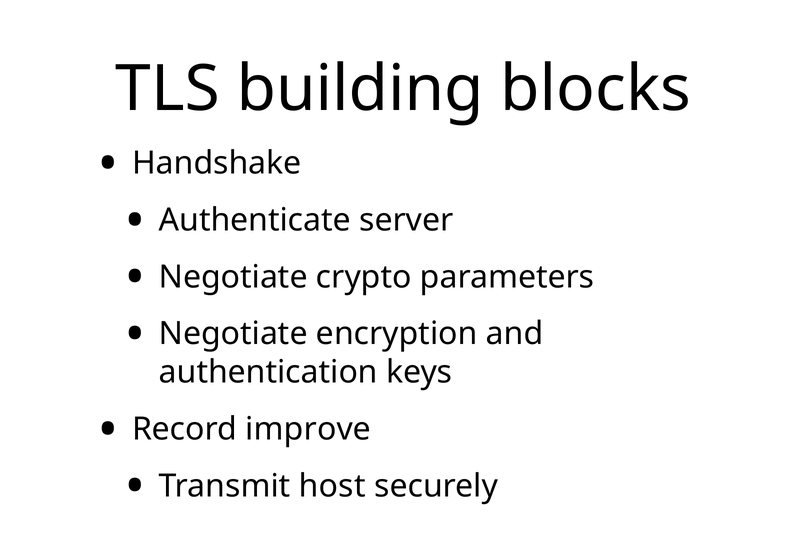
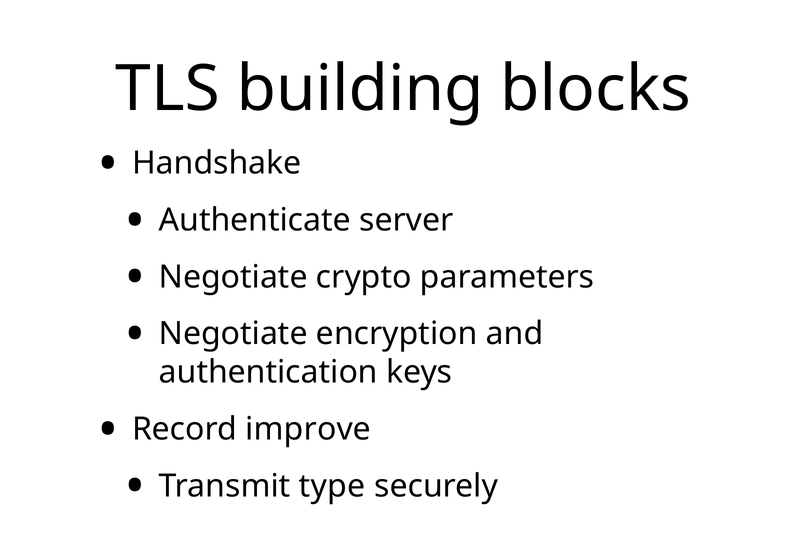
host: host -> type (332, 486)
